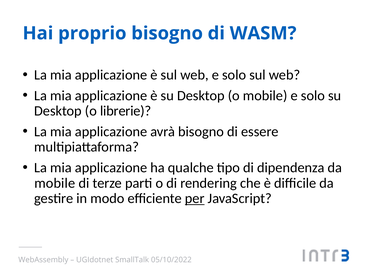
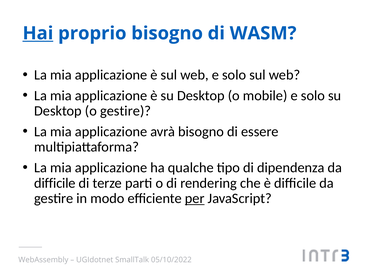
Hai underline: none -> present (38, 33)
o librerie: librerie -> gestire (126, 111)
mobile: mobile -> difficile (55, 183)
